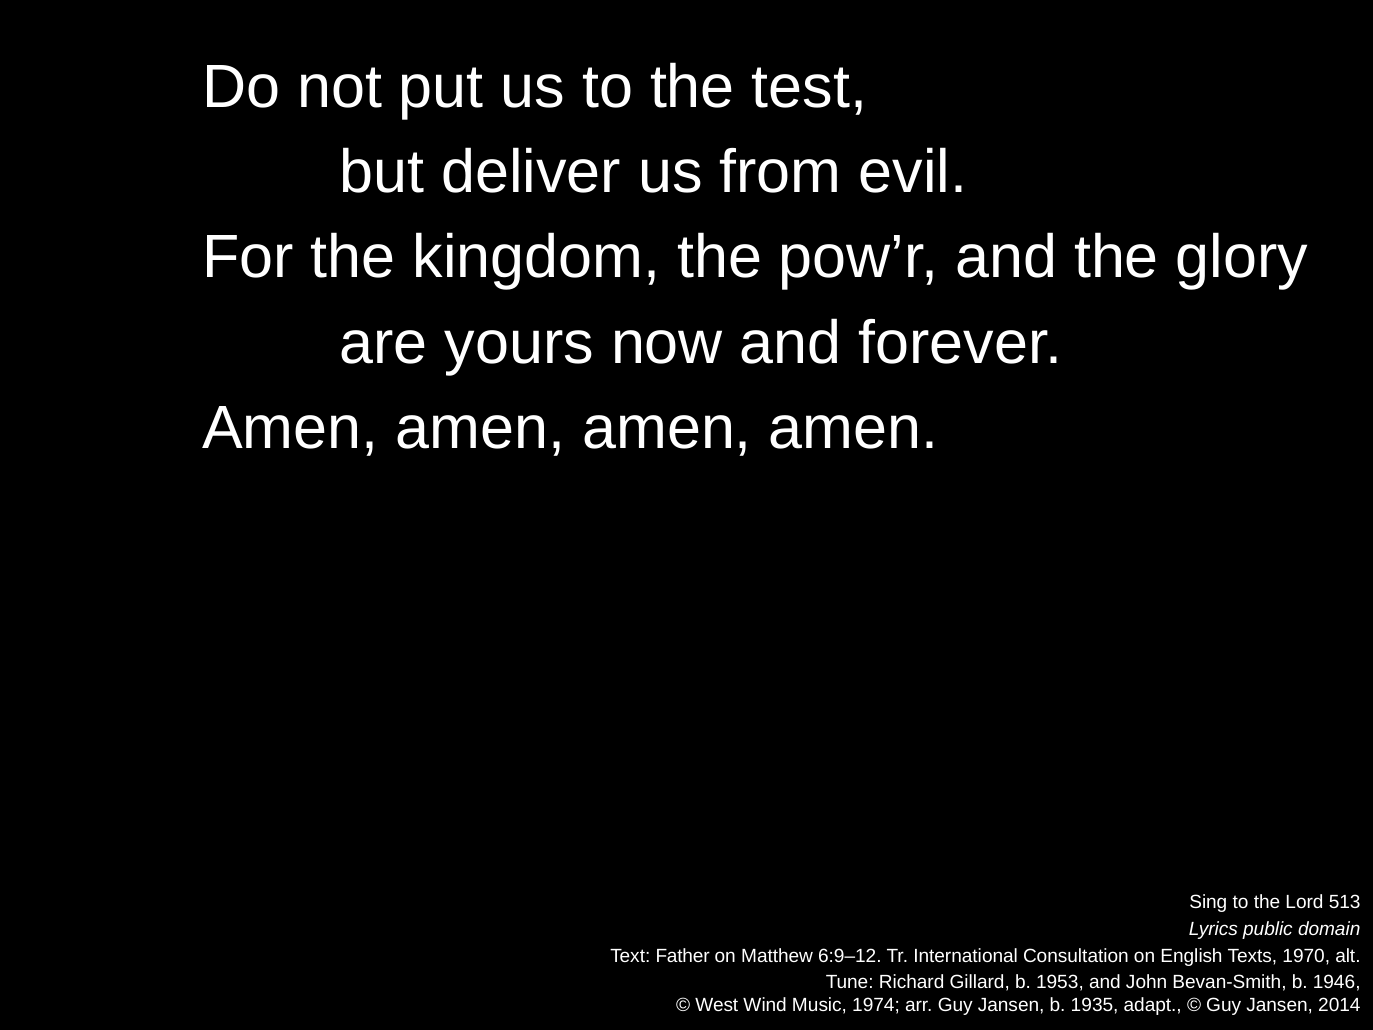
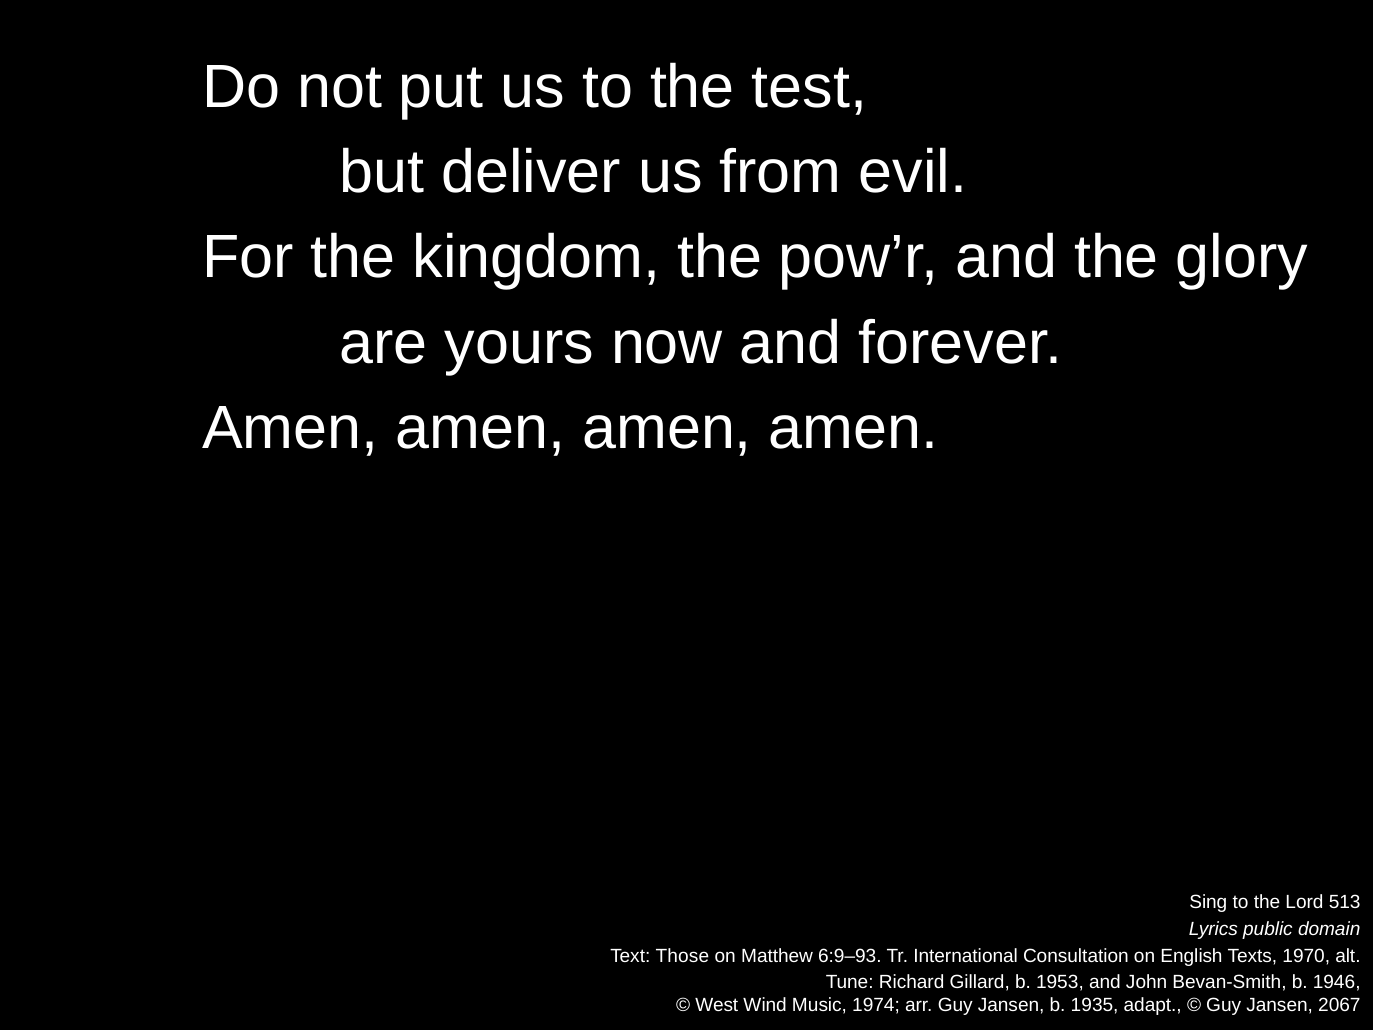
Father: Father -> Those (682, 956)
6:9–12: 6:9–12 -> 6:9–93 (850, 956)
2014: 2014 -> 2067 (1339, 1005)
